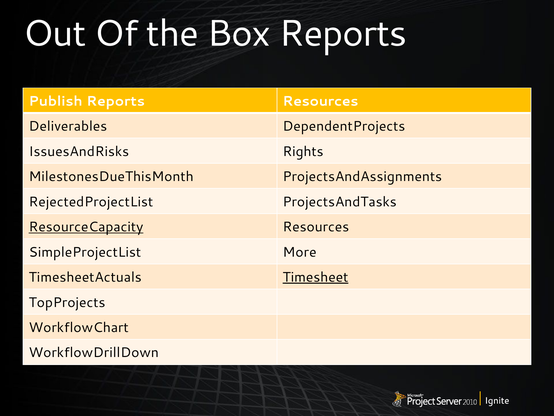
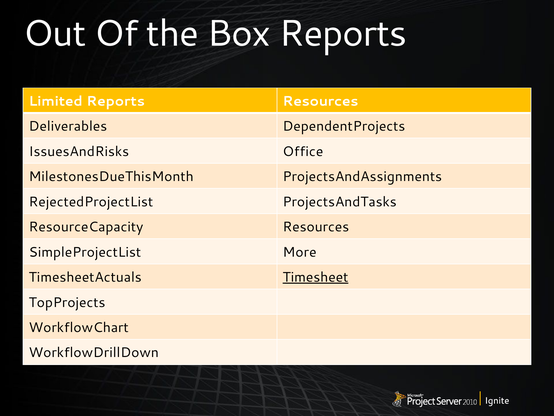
Publish: Publish -> Limited (56, 101)
Rights: Rights -> Office (303, 151)
ResourceCapacity underline: present -> none (86, 227)
